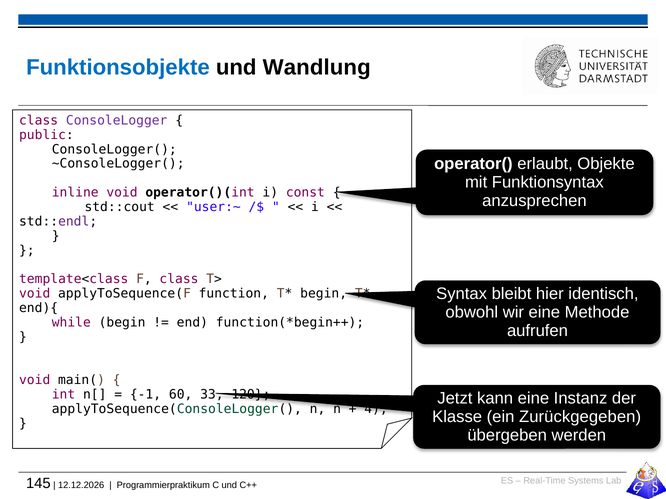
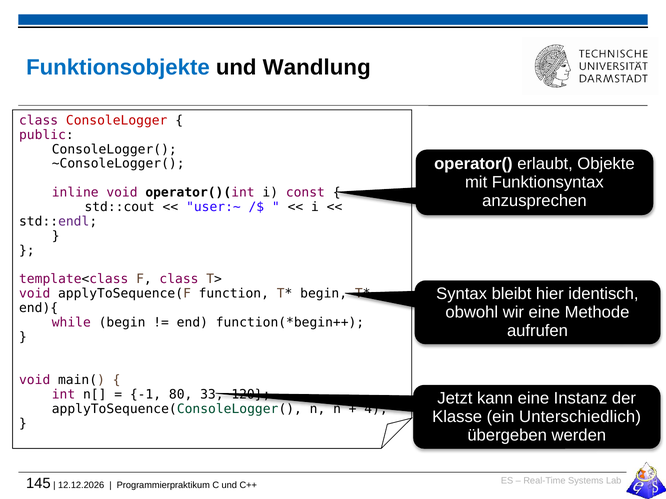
ConsoleLogger colour: purple -> red (117, 121)
60: 60 -> 80 (181, 395)
Zurückgegeben: Zurückgegeben -> Unterschiedlich (580, 417)
